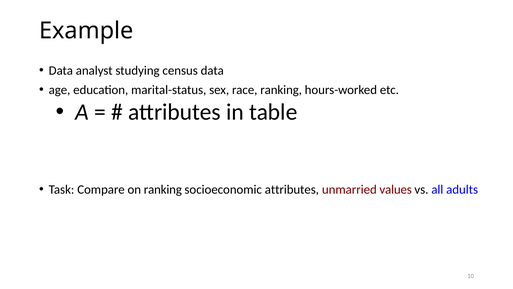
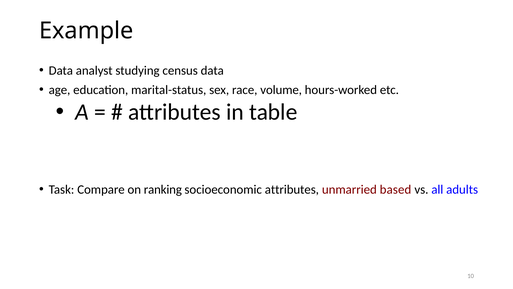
race ranking: ranking -> volume (281, 90)
values: values -> based (395, 189)
